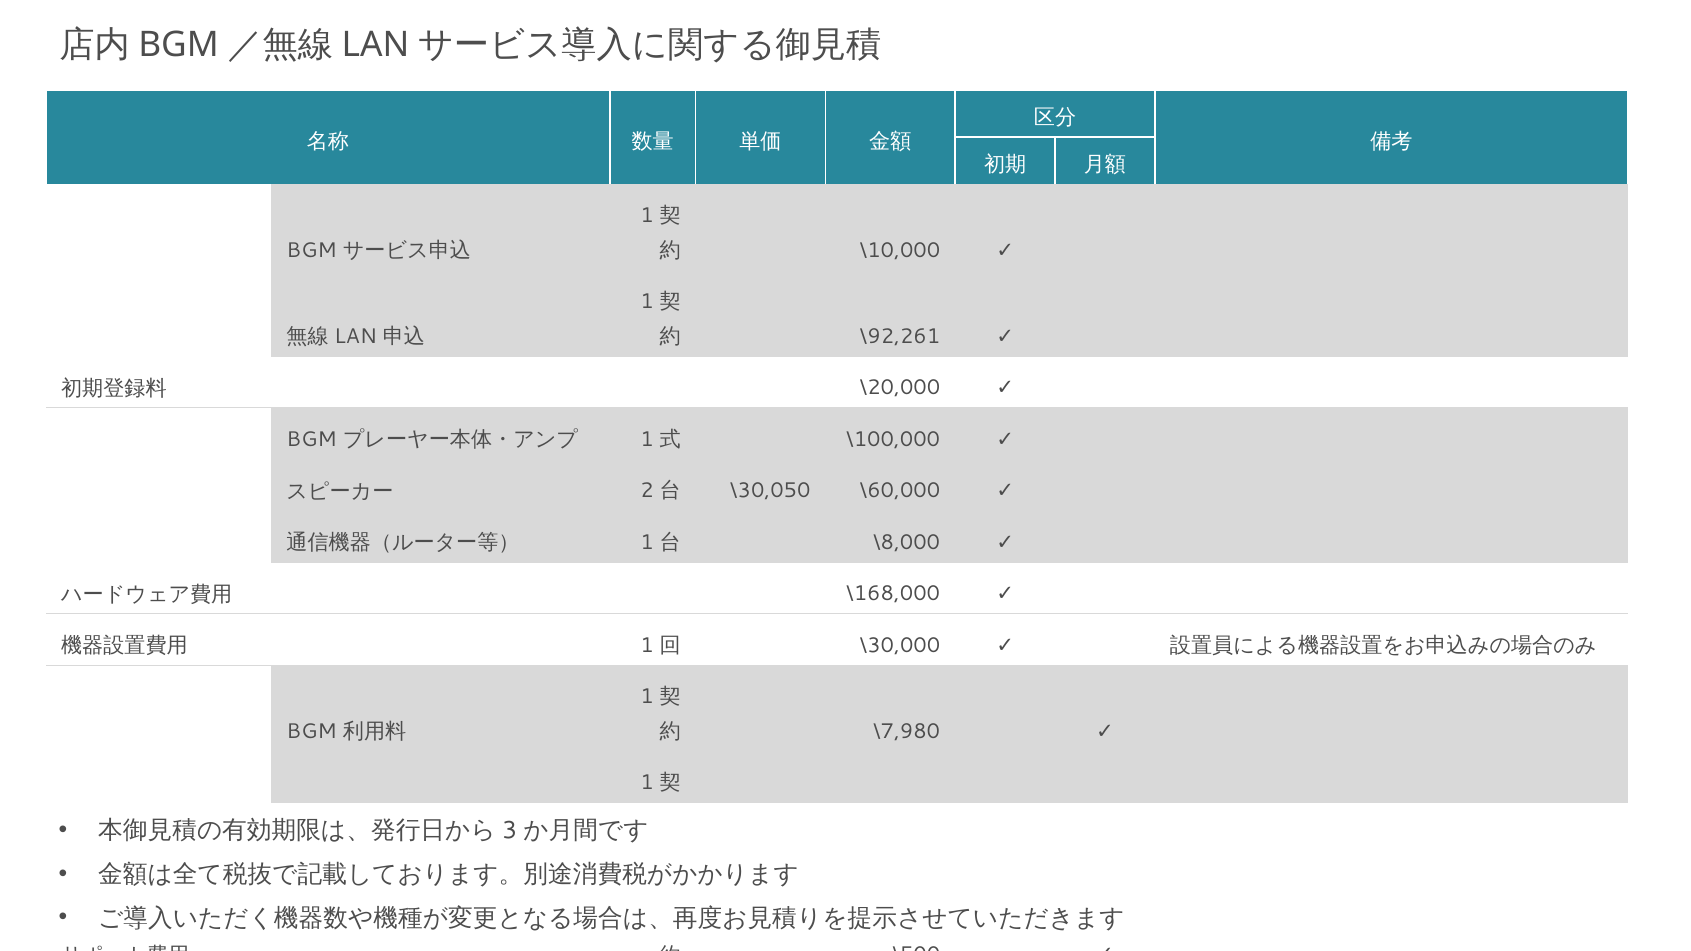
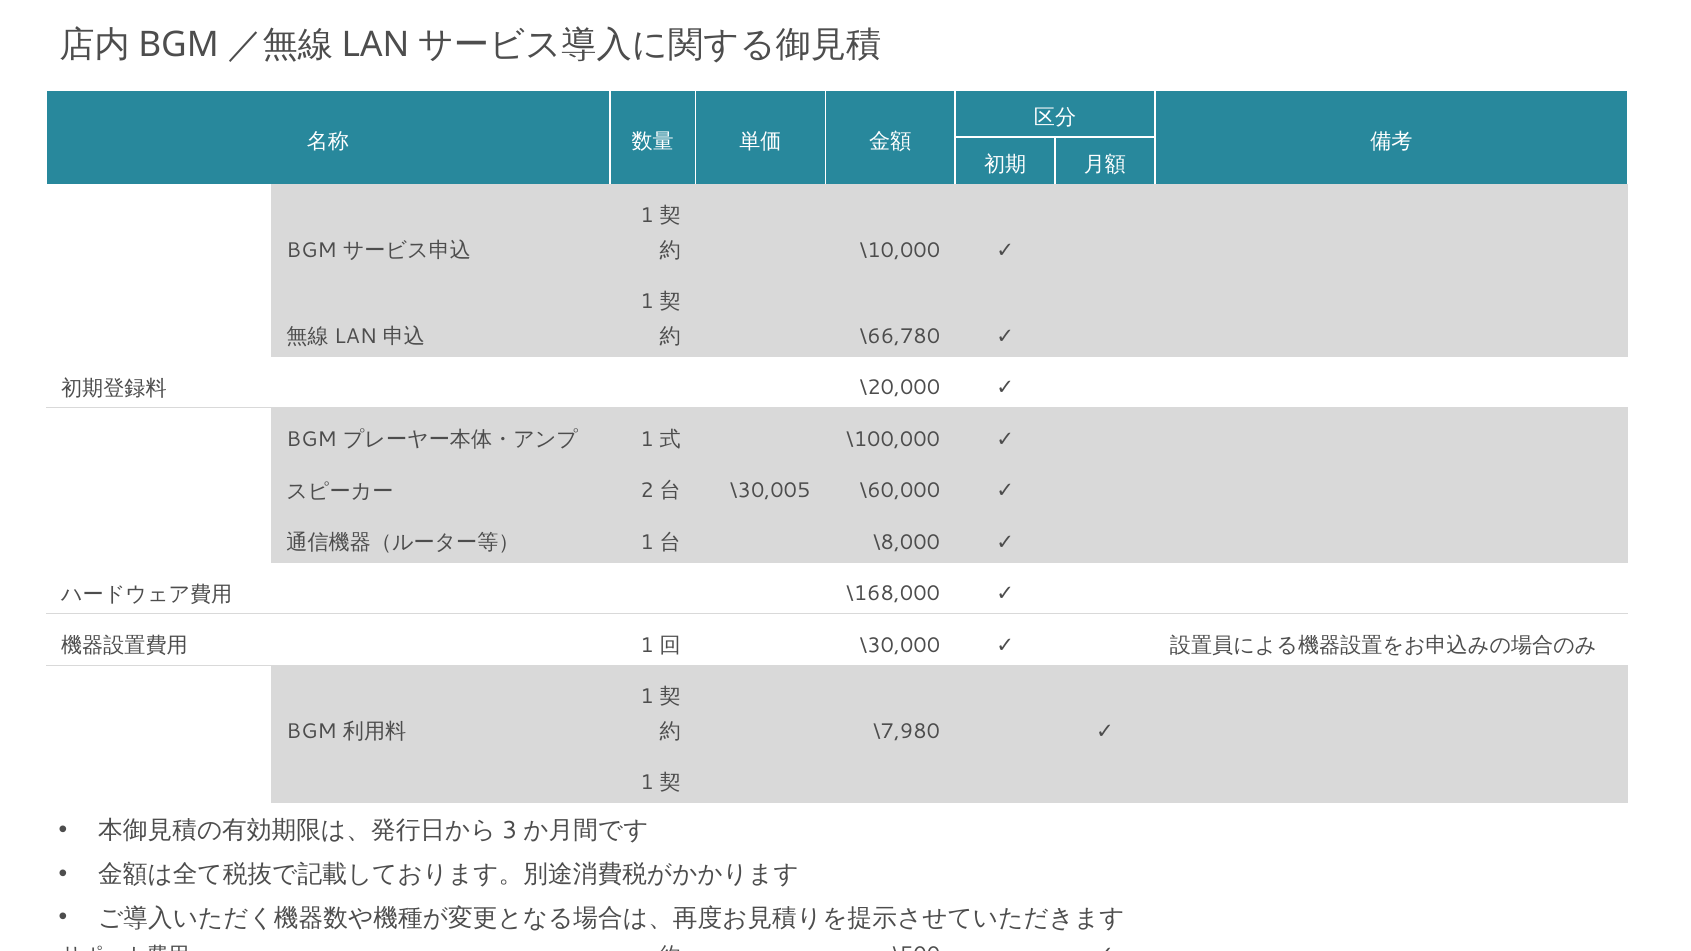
\92,261: \92,261 -> \66,780 (900, 336)
\30,050: \30,050 -> \30,005 (770, 491)
